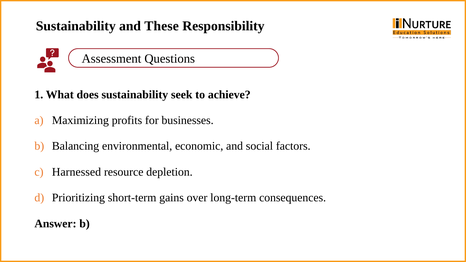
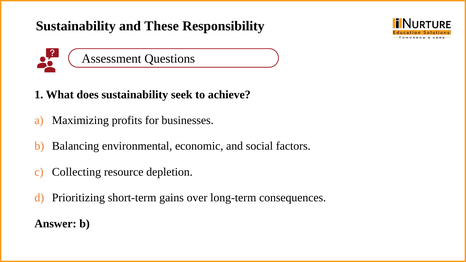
Harnessed: Harnessed -> Collecting (77, 172)
